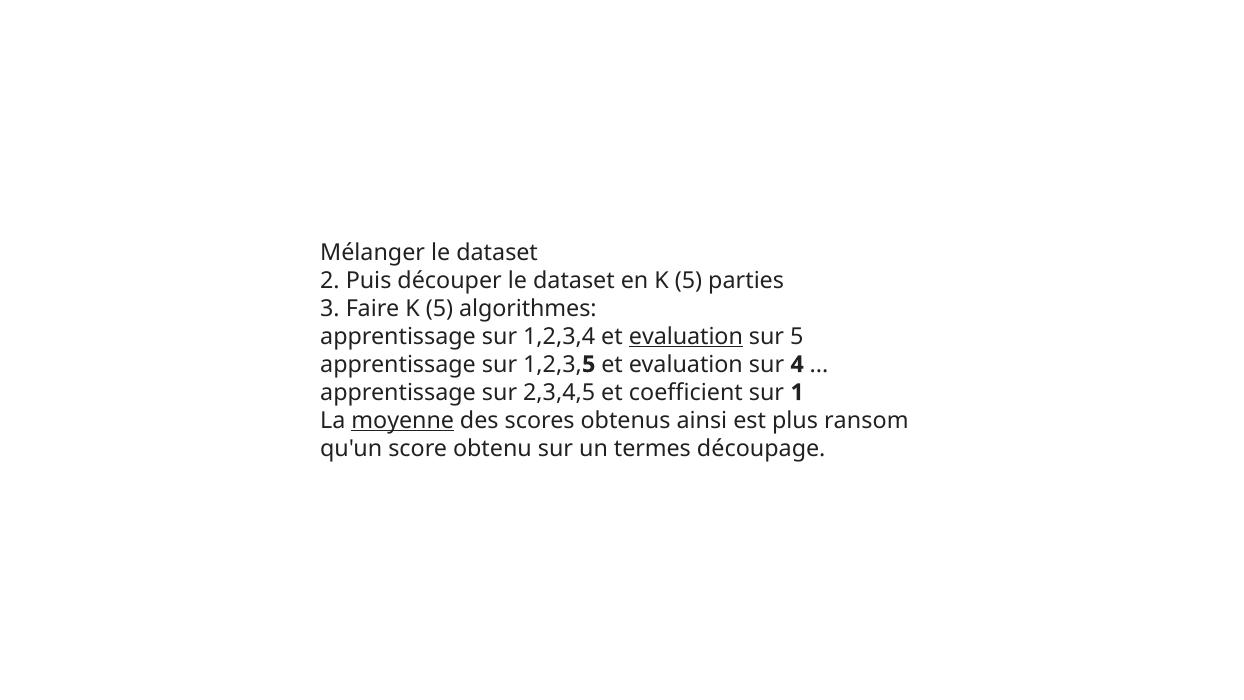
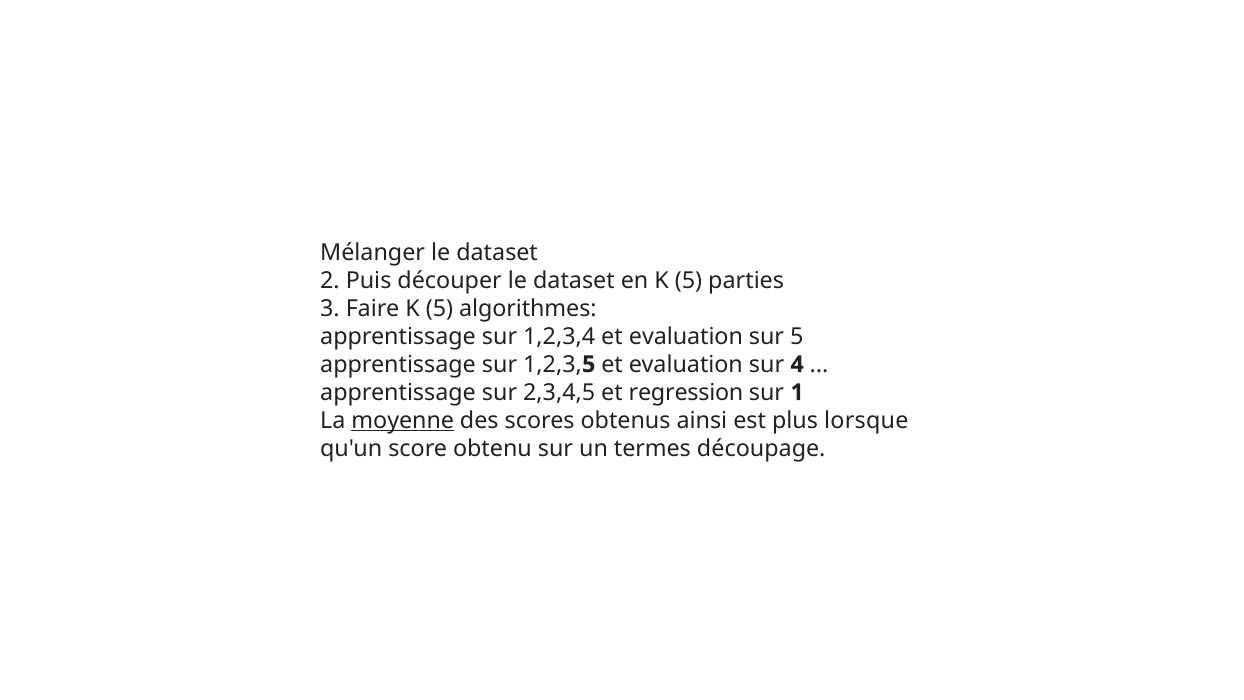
evaluation underline: present -> none (686, 336)
coefficient: coefficient -> regression (686, 392)
ransom: ransom -> lorsque (866, 420)
